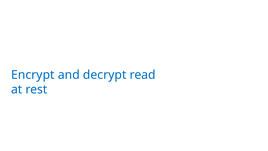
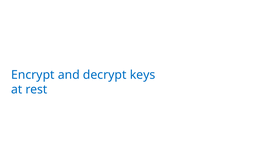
read: read -> keys (143, 75)
